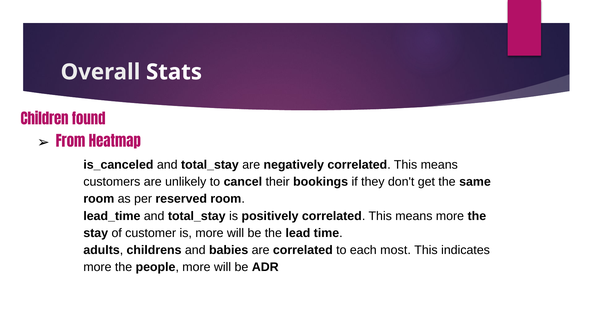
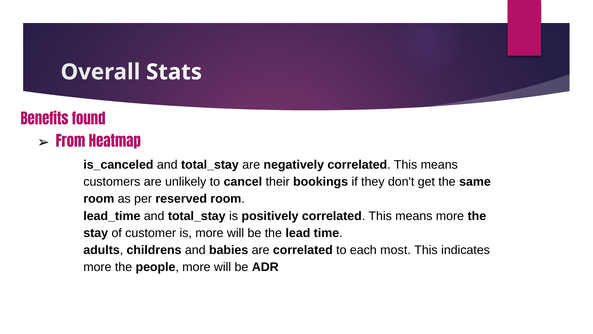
Children: Children -> Benefits (44, 119)
